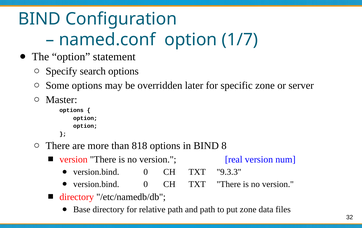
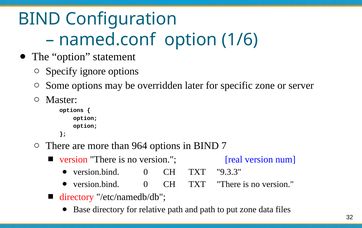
1/7: 1/7 -> 1/6 (240, 40)
search: search -> ignore (93, 71)
818: 818 -> 964 (140, 146)
8: 8 -> 7 (224, 146)
